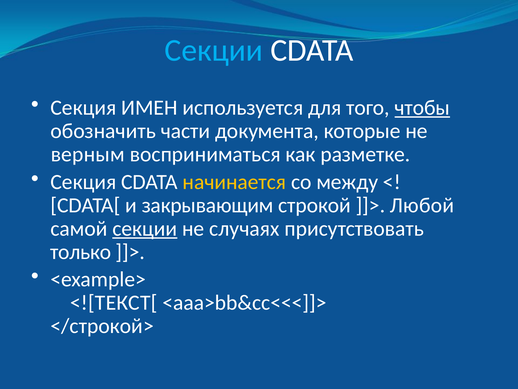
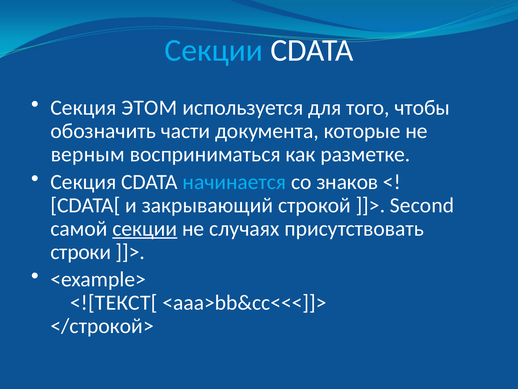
ИМЕН: ИМЕН -> ЭТОМ (149, 108)
чтобы underline: present -> none (422, 108)
начинается colour: yellow -> light blue (234, 182)
между: между -> знаков (347, 182)
закрывающим: закрывающим -> закрывающий (207, 205)
Любой: Любой -> Second (422, 205)
только: только -> строки (81, 252)
